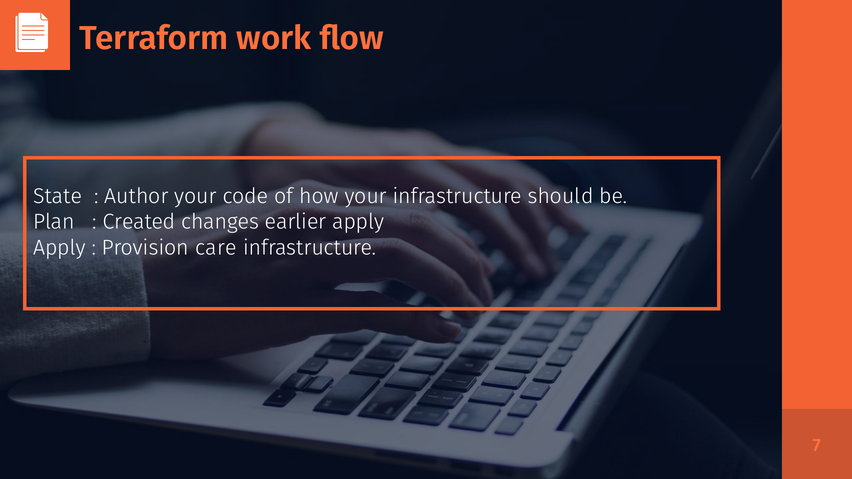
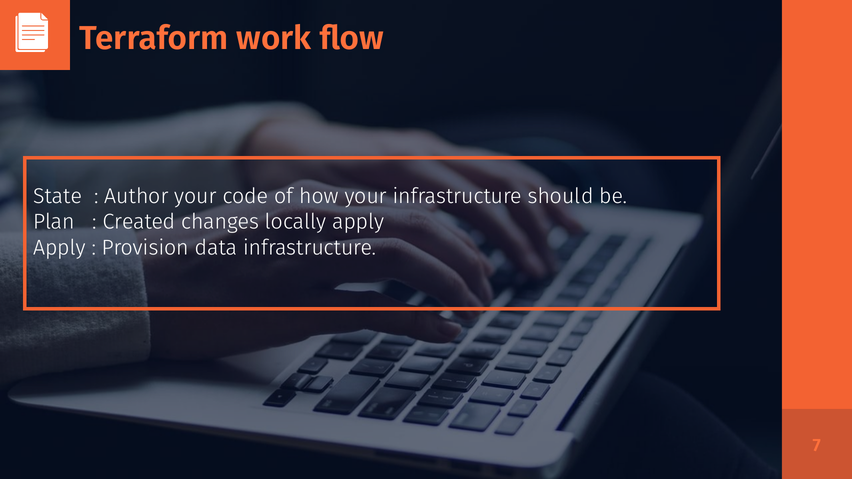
earlier: earlier -> locally (296, 222)
care: care -> data (216, 248)
